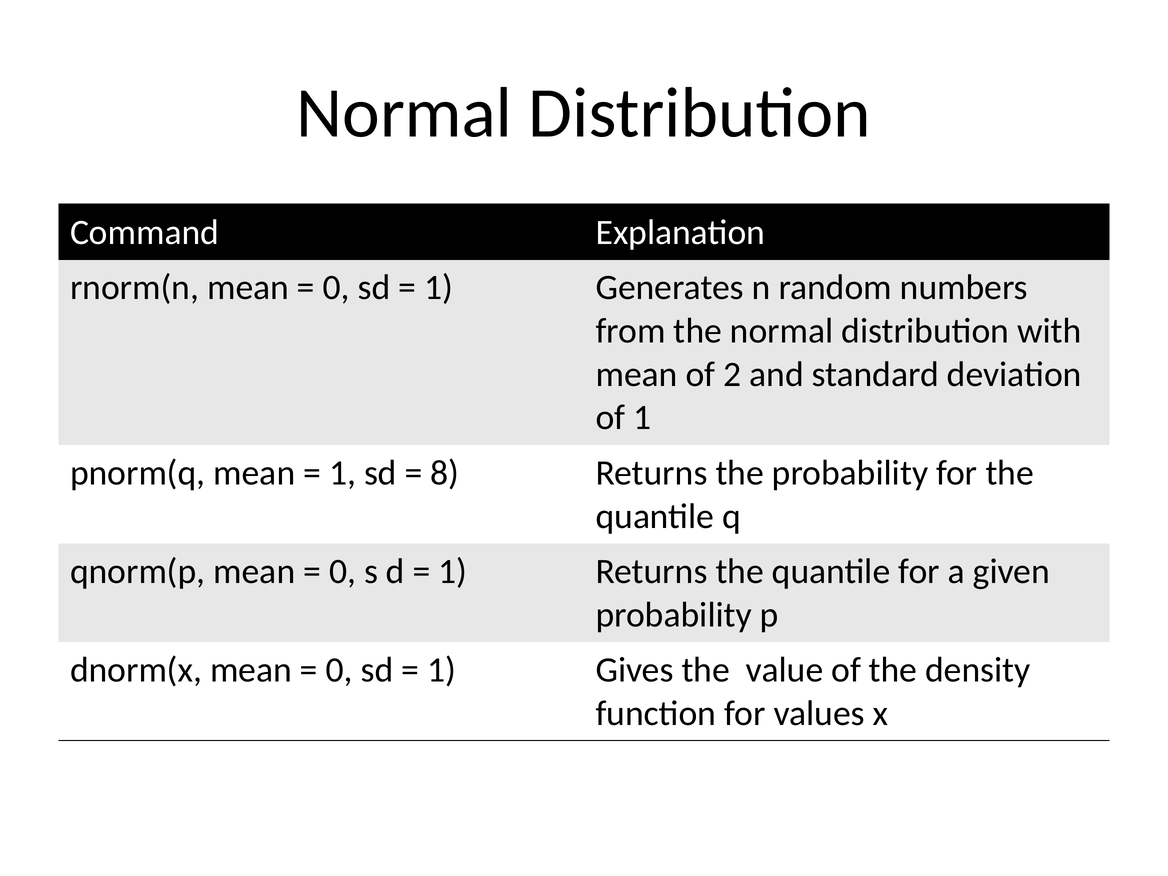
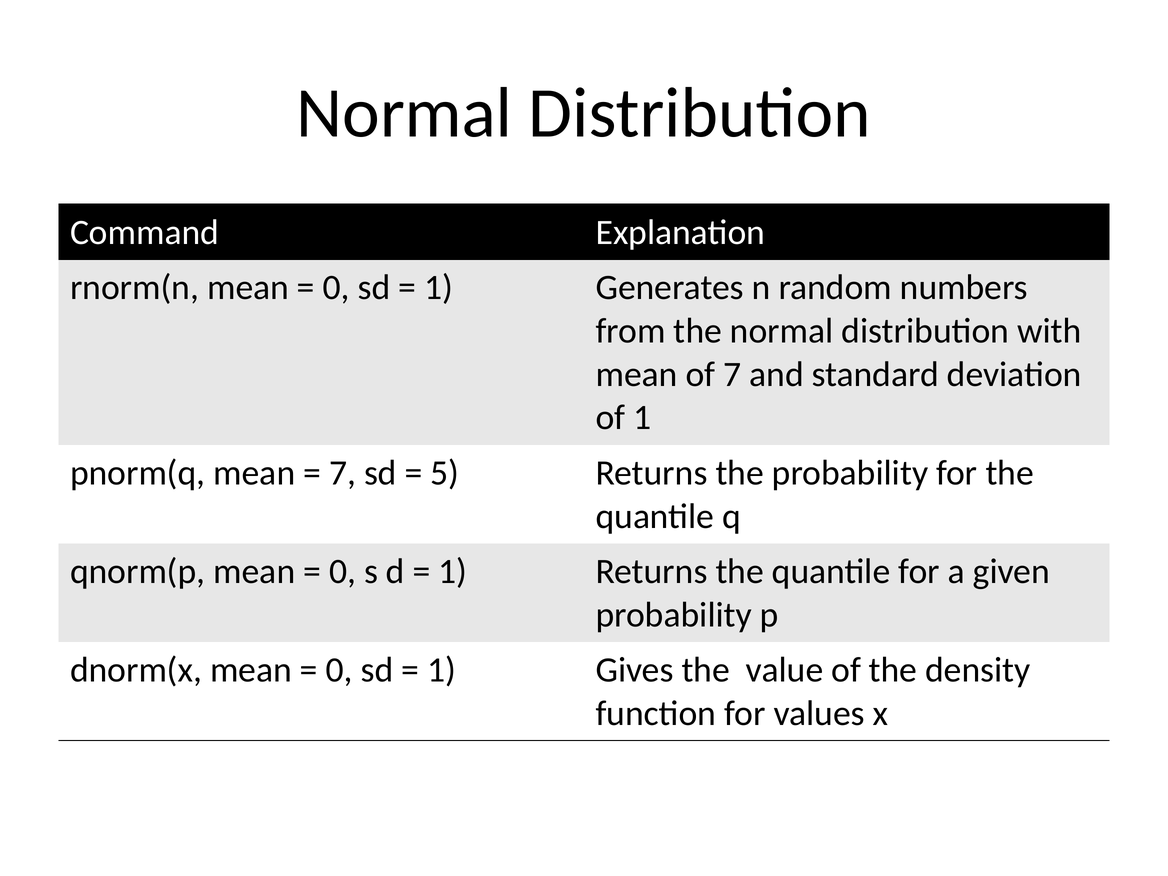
of 2: 2 -> 7 (732, 374)
1: 1 -> 7 (343, 473)
8: 8 -> 5 (445, 473)
